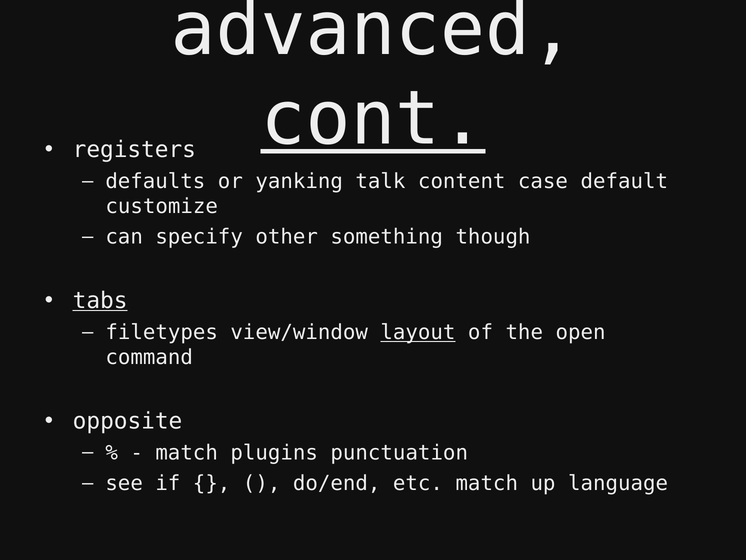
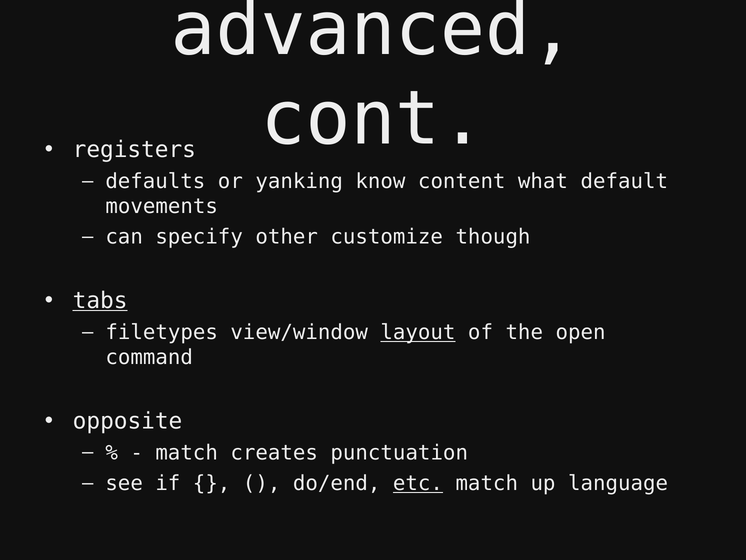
cont underline: present -> none (373, 119)
talk: talk -> know (380, 181)
case: case -> what (543, 181)
customize: customize -> movements (162, 206)
something: something -> customize (387, 237)
plugins: plugins -> creates (274, 453)
etc underline: none -> present (418, 483)
